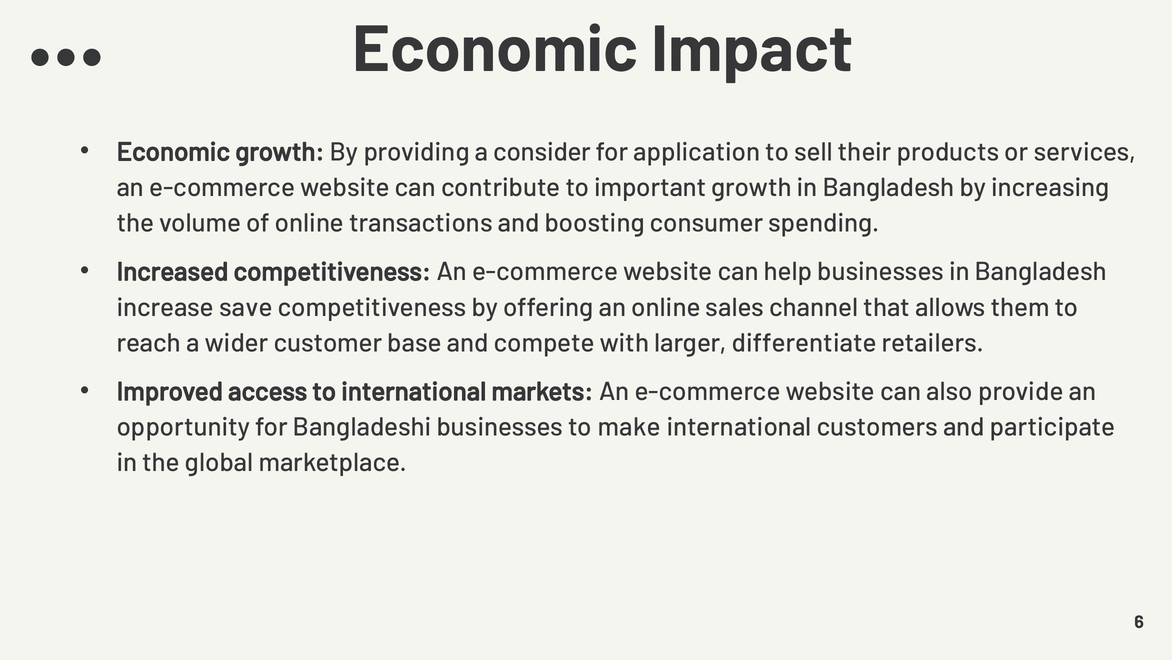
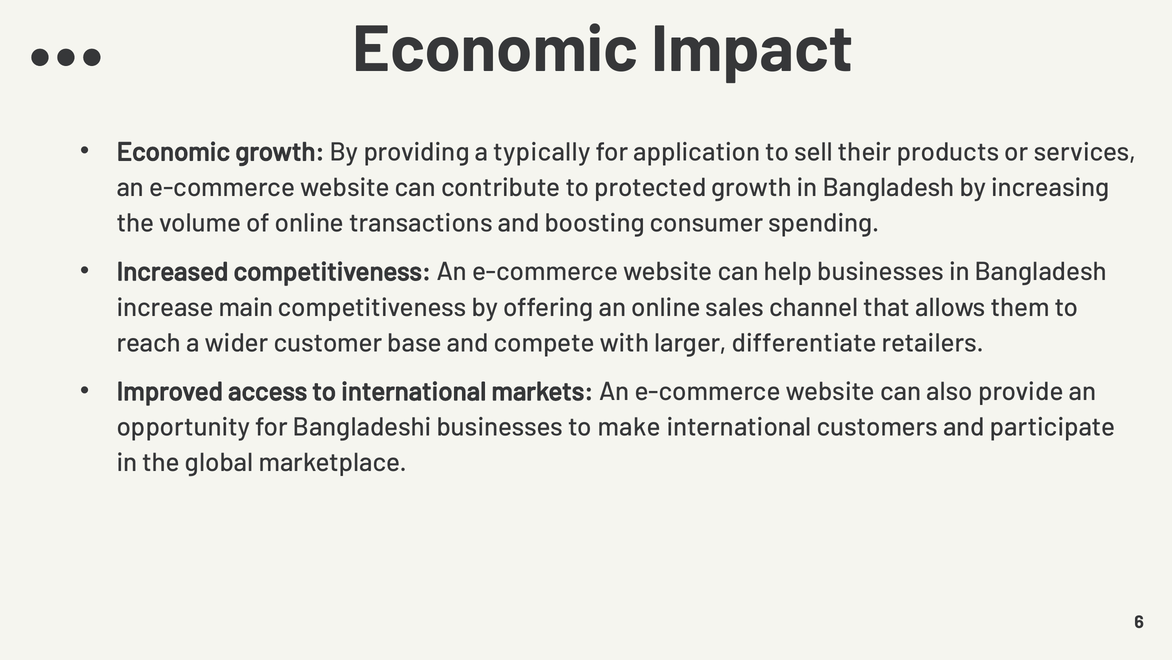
consider: consider -> typically (542, 152)
important: important -> protected (650, 187)
save: save -> main (246, 307)
